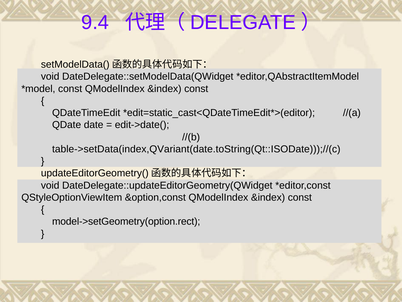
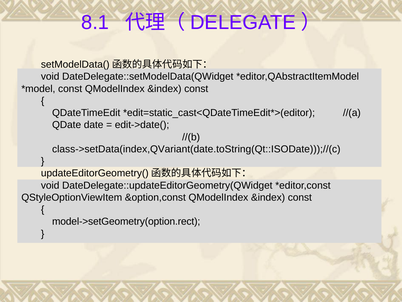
9.4: 9.4 -> 8.1 (95, 22)
table->setData(index,QVariant(date.toString(Qt::ISODate)));//(c: table->setData(index,QVariant(date.toString(Qt::ISODate)));//(c -> class->setData(index,QVariant(date.toString(Qt::ISODate)));//(c (196, 149)
